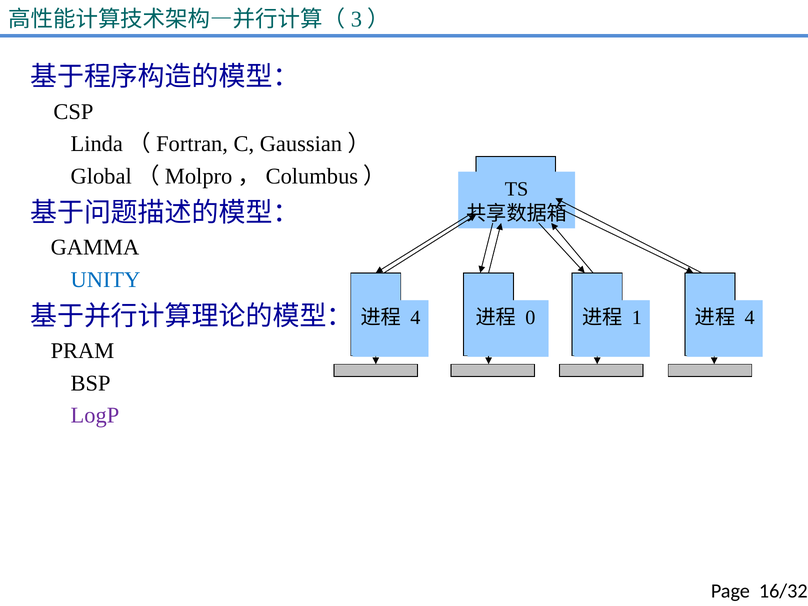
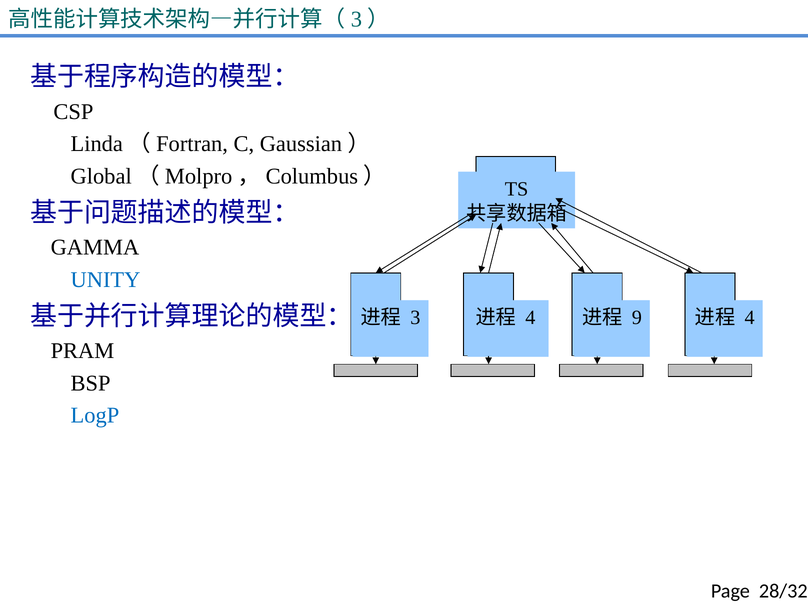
4: 4 -> 3 (415, 318)
0: 0 -> 4 (530, 318)
1: 1 -> 9 (637, 318)
LogP colour: purple -> blue (95, 415)
16/32: 16/32 -> 28/32 (783, 591)
